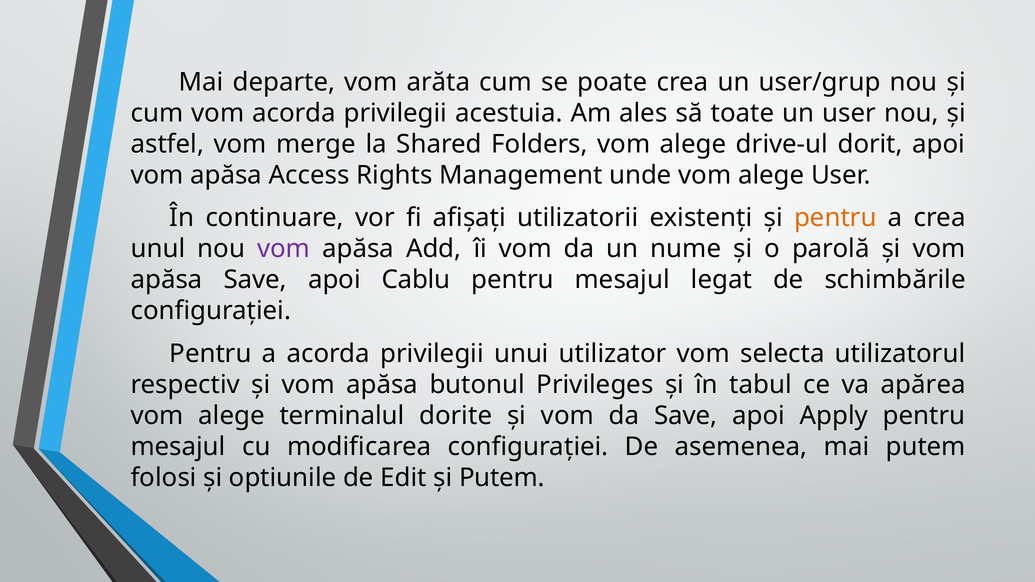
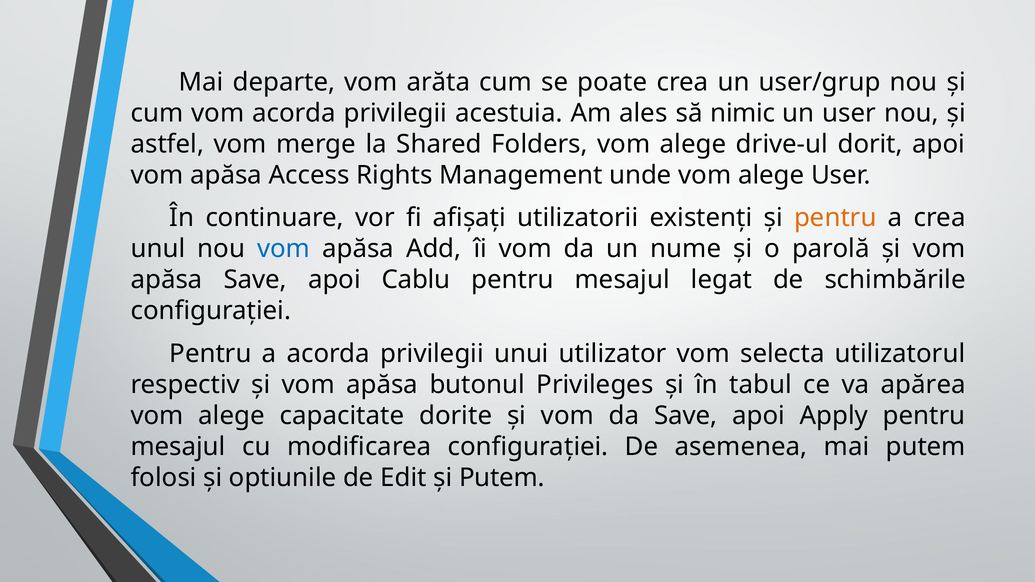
toate: toate -> nimic (743, 113)
vom colour: purple -> blue (284, 249)
terminalul: terminalul -> capacitate (342, 416)
